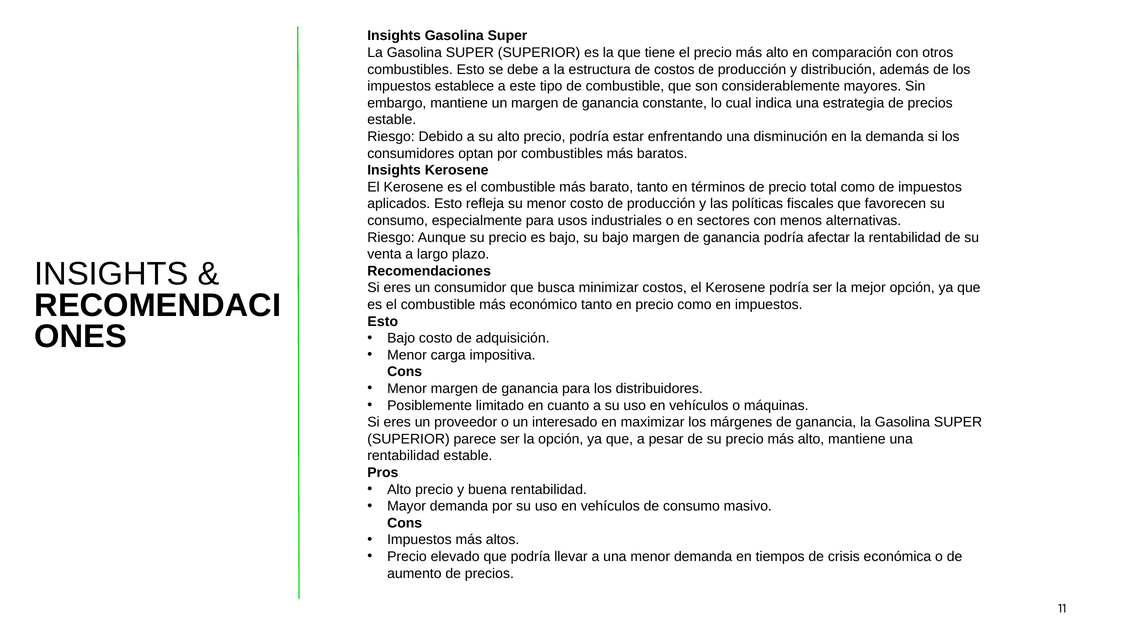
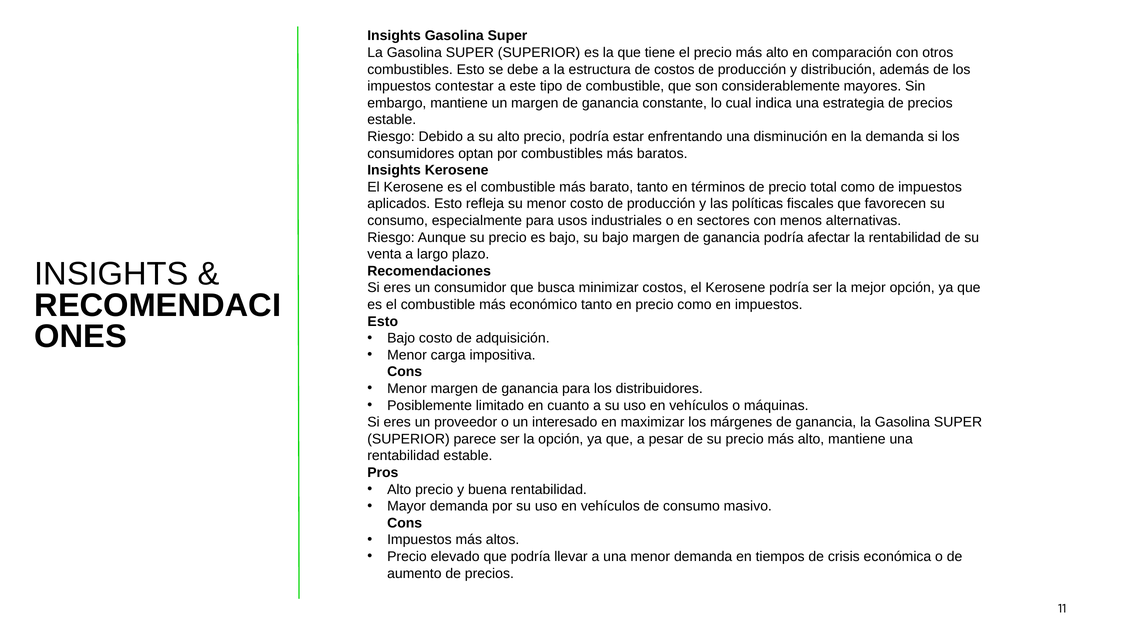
establece: establece -> contestar (464, 86)
